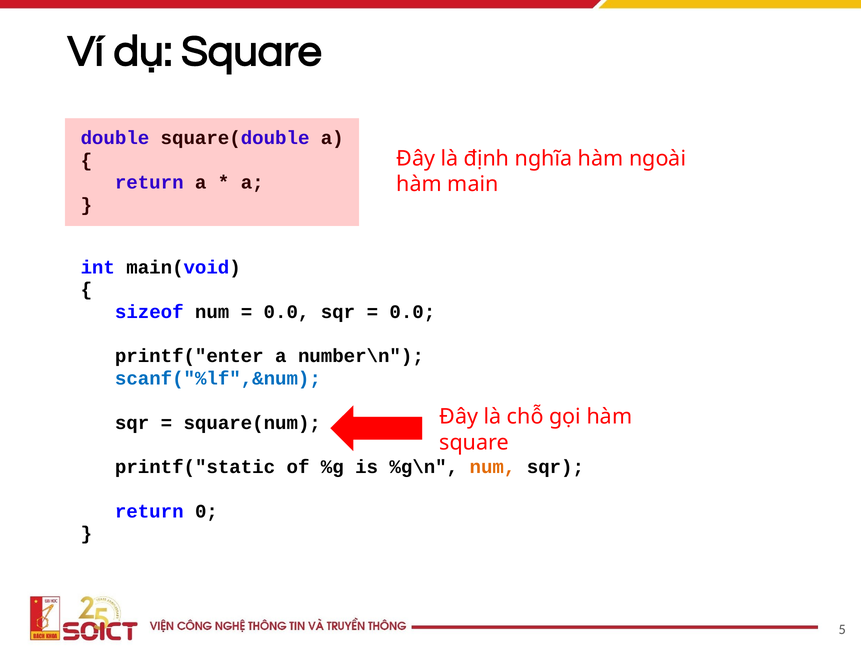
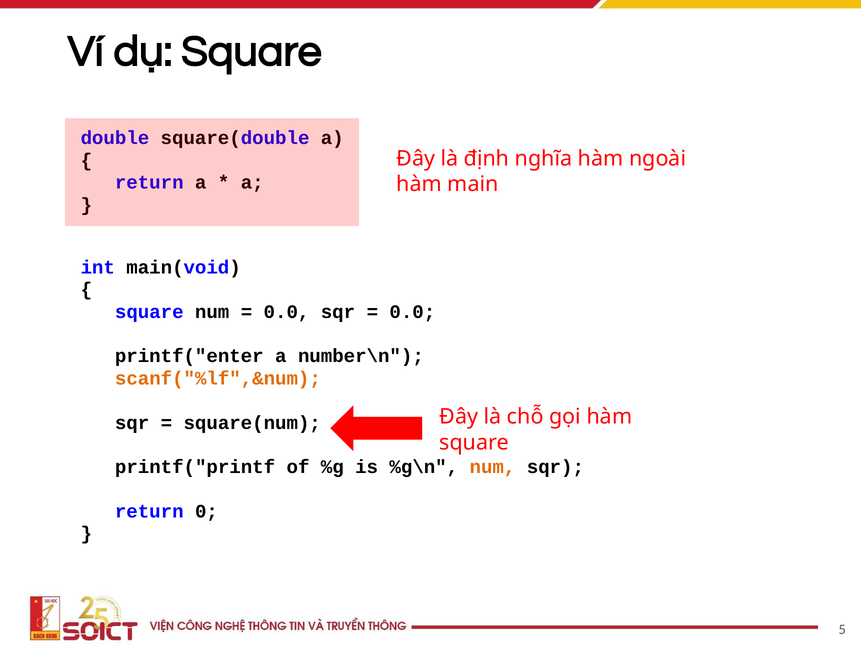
sizeof: sizeof -> square (149, 312)
scanf("%lf",&num colour: blue -> orange (218, 378)
printf("static: printf("static -> printf("printf (195, 467)
